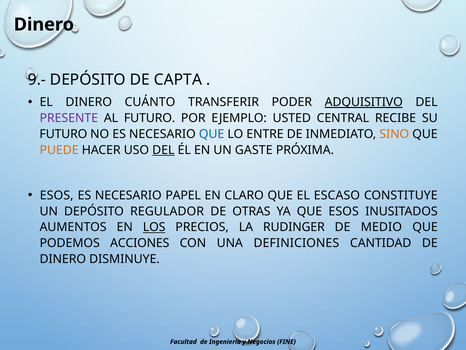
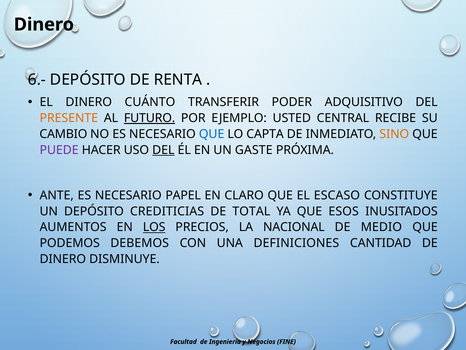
9.-: 9.- -> 6.- (37, 79)
CAPTA: CAPTA -> RENTA (178, 79)
ADQUISITIVO underline: present -> none (364, 102)
PRESENTE colour: purple -> orange (69, 118)
FUTURO underline: none -> present (150, 118)
FUTURO: FUTURO -> CAMBIO (63, 134)
ENTRE: ENTRE -> CAPTA (265, 134)
PUEDE colour: orange -> purple (59, 150)
ESOS: ESOS -> ANTE (57, 195)
REGULADOR: REGULADOR -> CREDITICIAS (167, 211)
OTRAS: OTRAS -> TOTAL (251, 211)
RUDINGER: RUDINGER -> NACIONAL (294, 227)
ACCIONES: ACCIONES -> DEBEMOS (140, 243)
